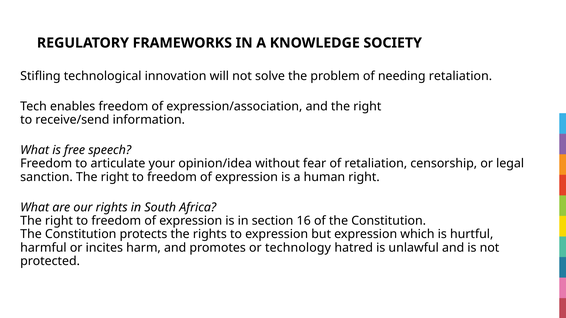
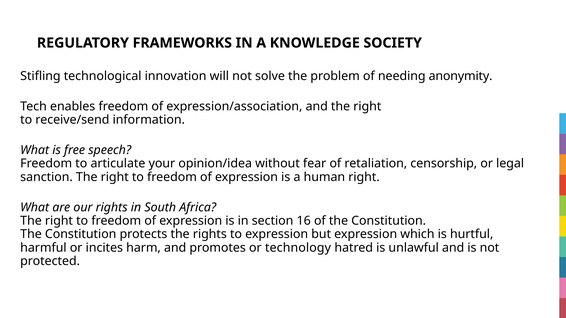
needing retaliation: retaliation -> anonymity (461, 76)
